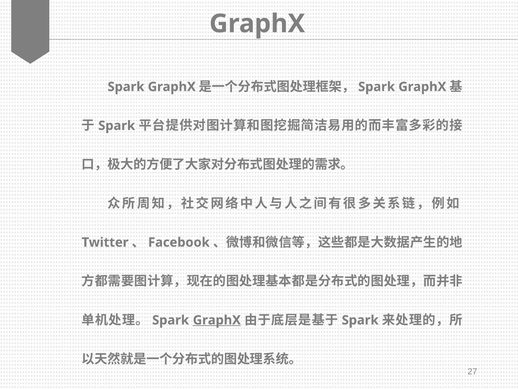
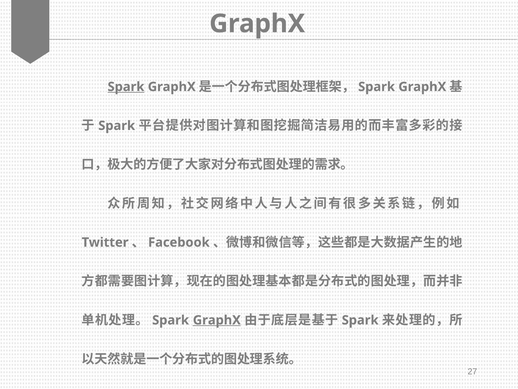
Spark underline: none -> present (126, 87)
